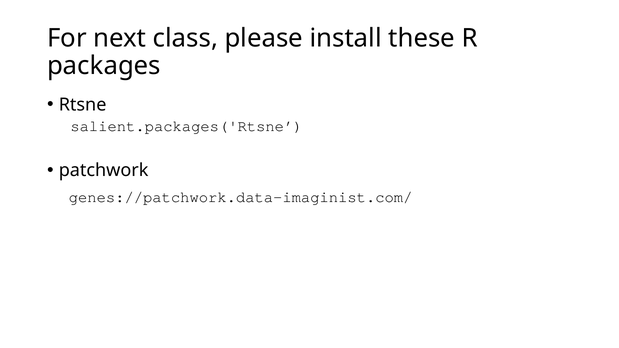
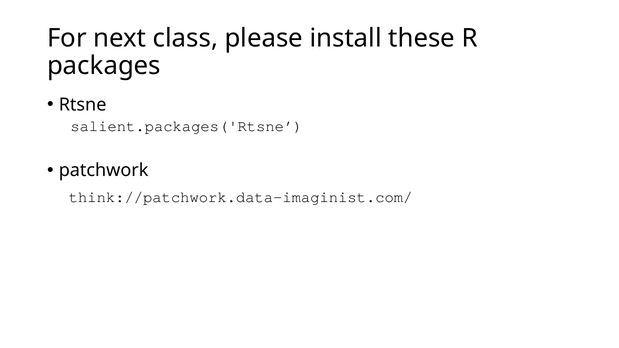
genes://patchwork.data-imaginist.com/: genes://patchwork.data-imaginist.com/ -> think://patchwork.data-imaginist.com/ (241, 197)
